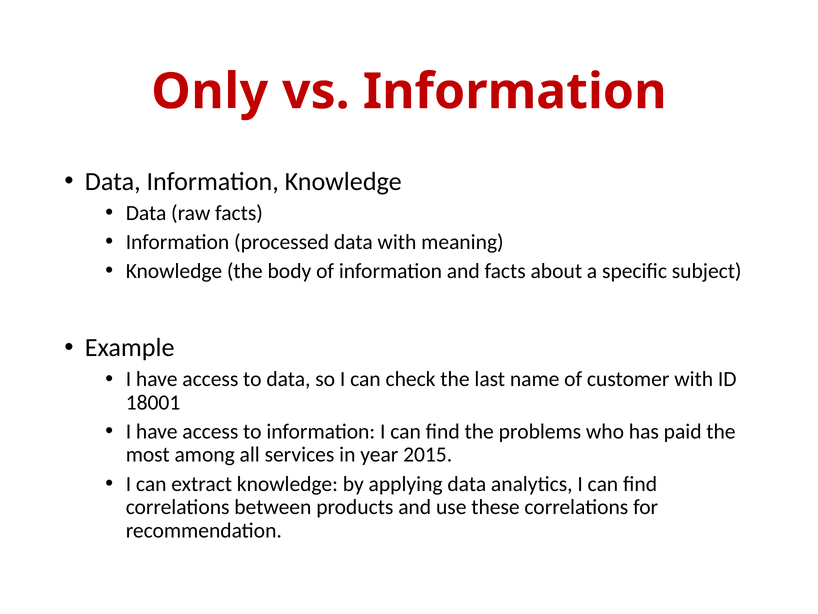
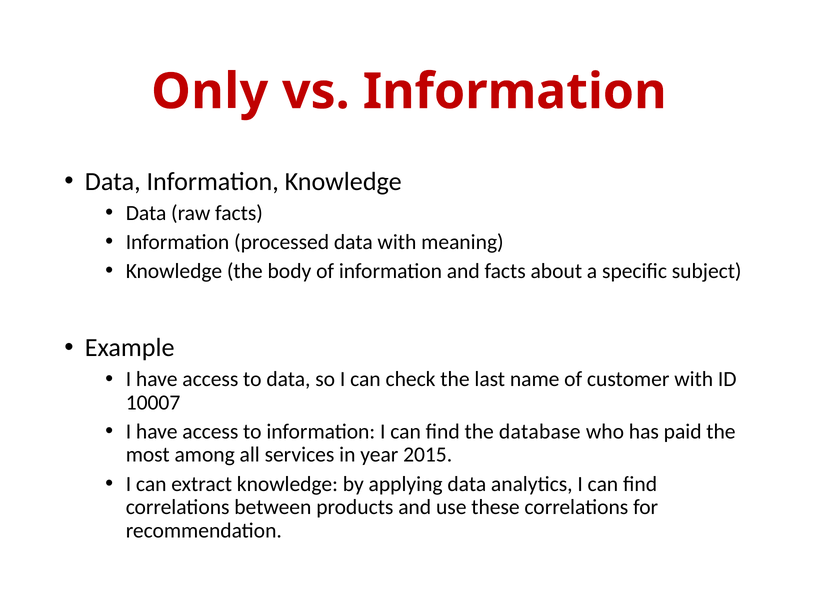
18001: 18001 -> 10007 (153, 402)
problems: problems -> database (540, 431)
